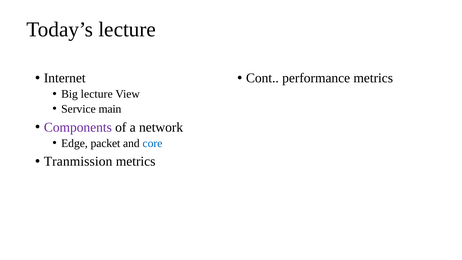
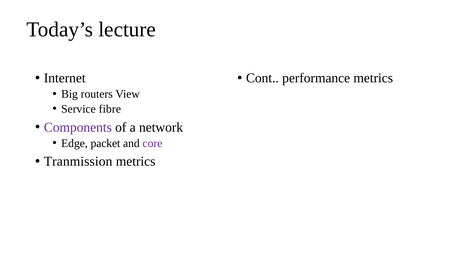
Big lecture: lecture -> routers (97, 94)
main: main -> fibre (110, 109)
core colour: blue -> purple (153, 143)
